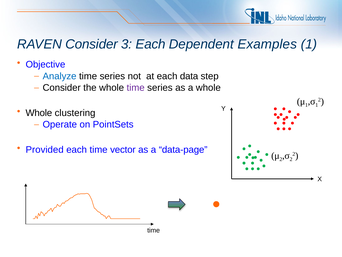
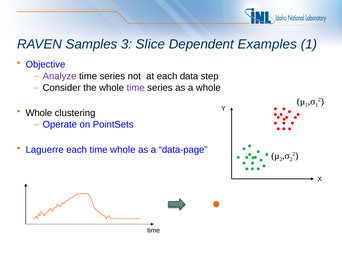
RAVEN Consider: Consider -> Samples (92, 44)
3 Each: Each -> Slice (150, 44)
Analyze colour: blue -> purple (60, 76)
Provided: Provided -> Laguerre (45, 149)
time vector: vector -> whole (123, 149)
